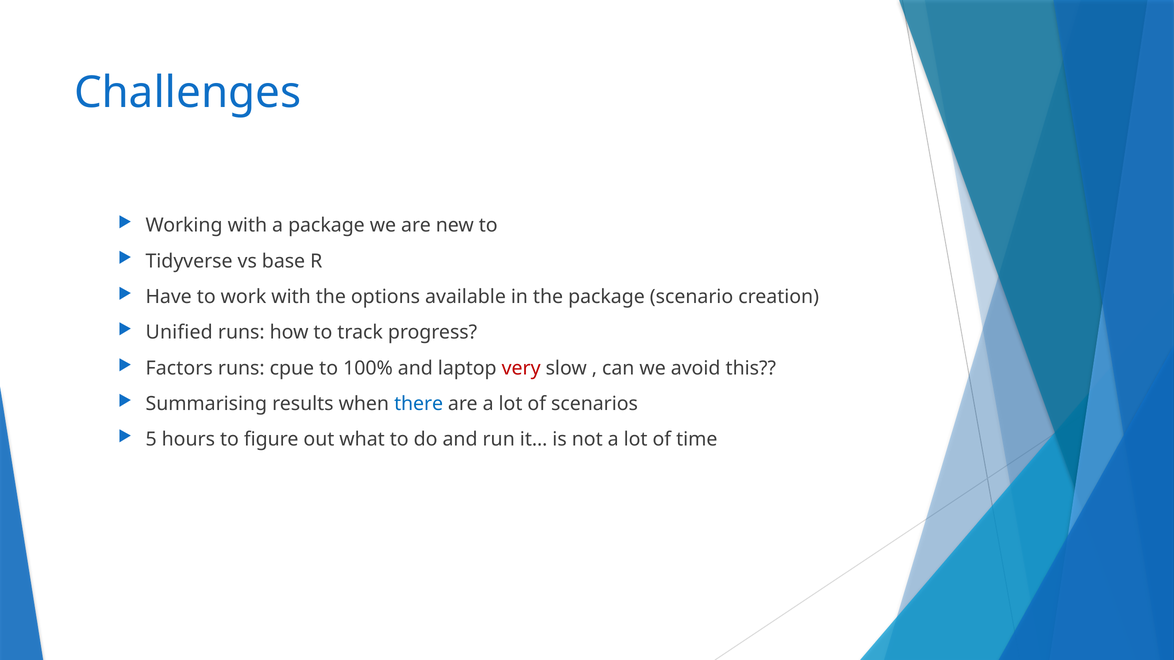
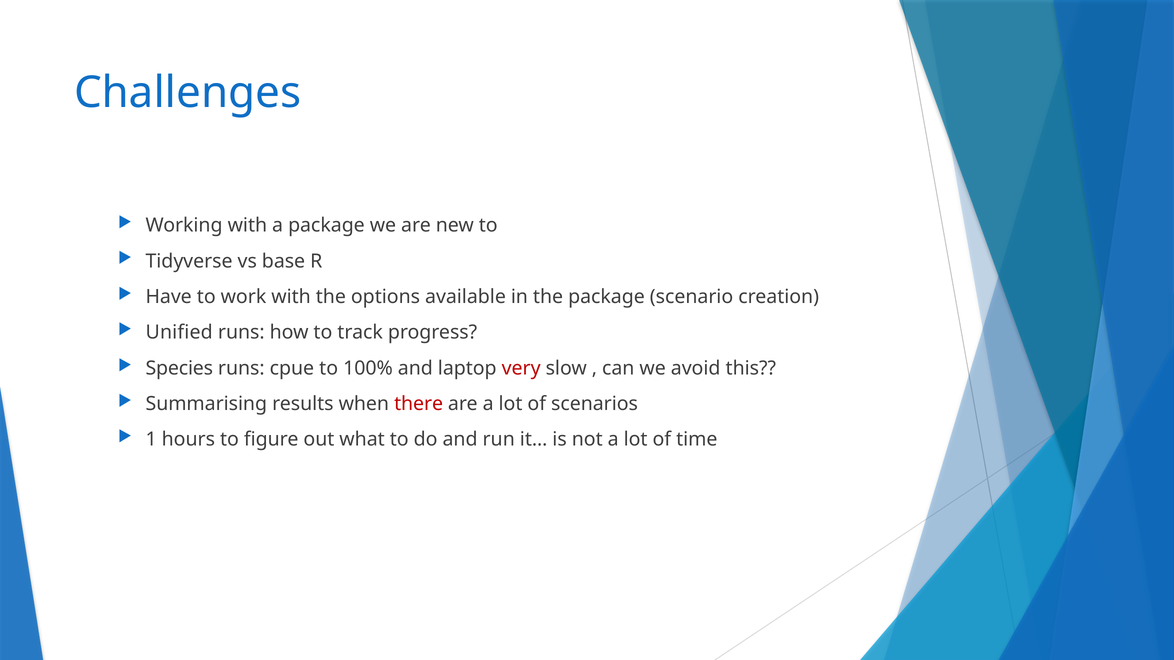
Factors: Factors -> Species (179, 368)
there colour: blue -> red (419, 404)
5: 5 -> 1 (151, 440)
